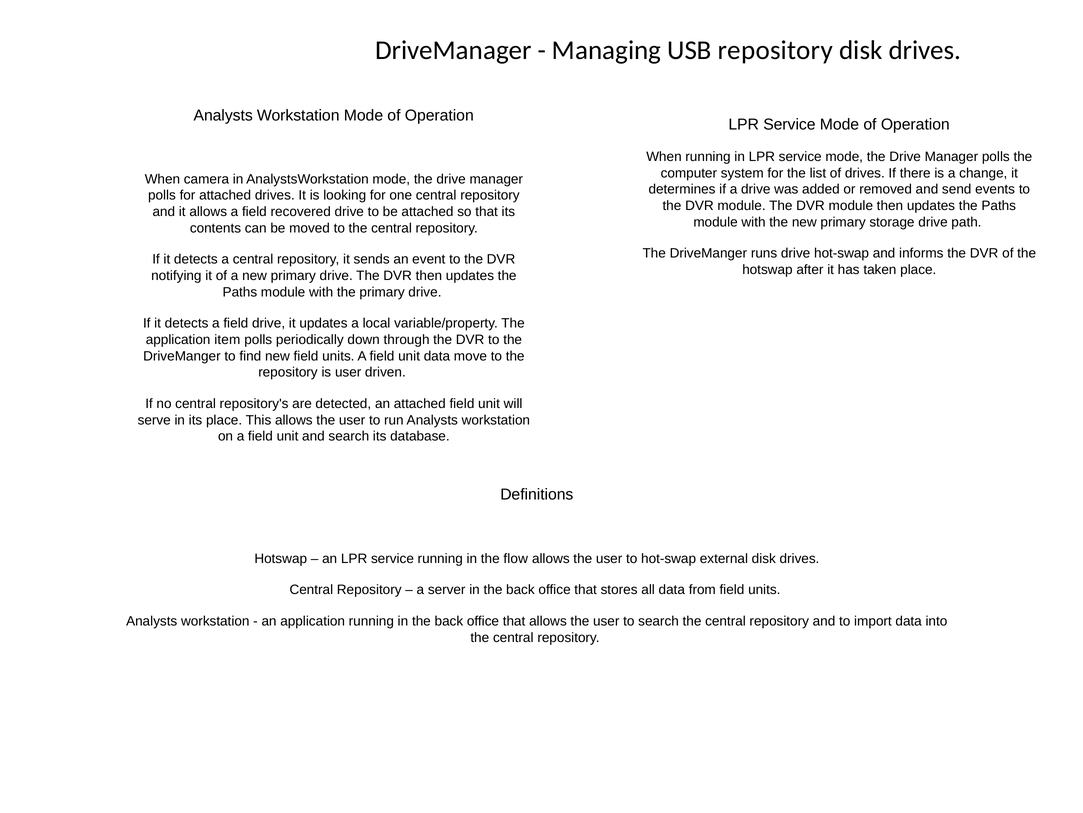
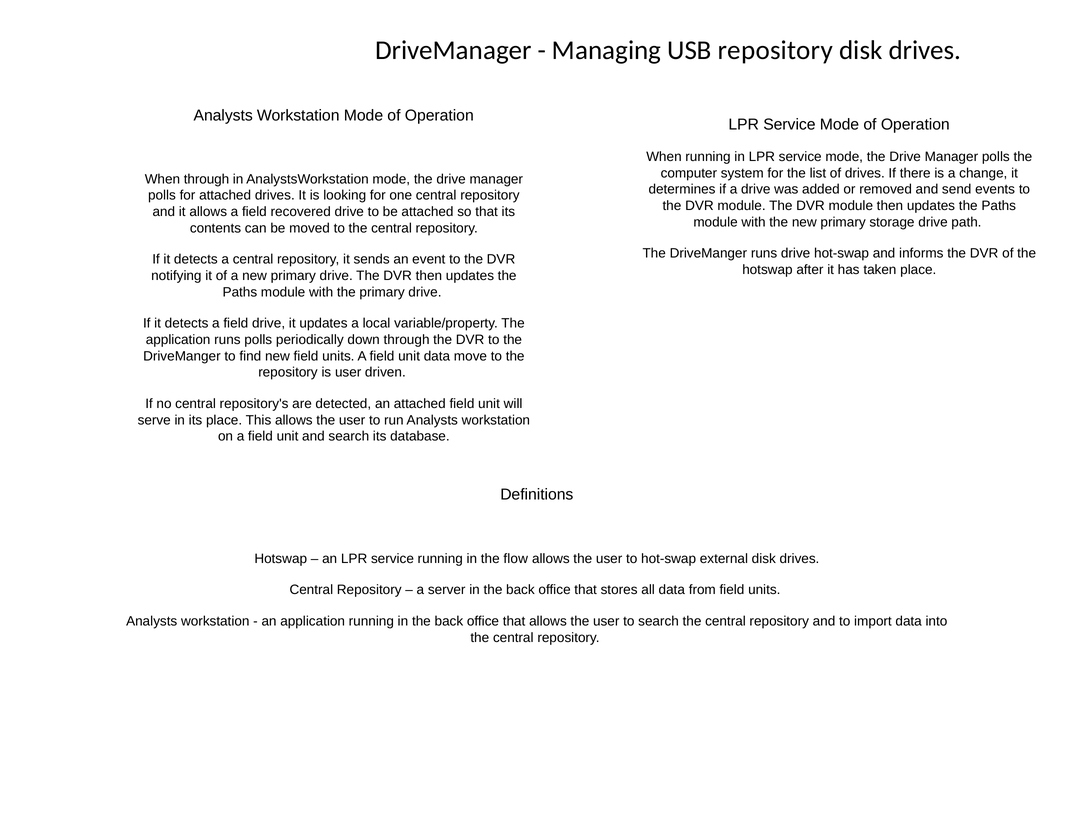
When camera: camera -> through (206, 179)
application item: item -> runs (227, 339)
